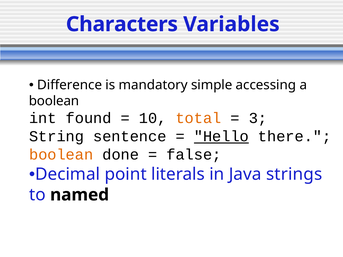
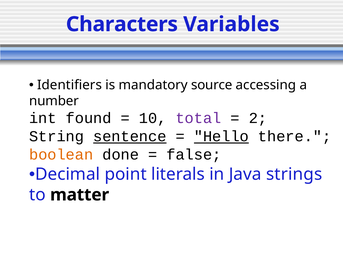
Difference: Difference -> Identifiers (70, 85)
simple: simple -> source (212, 85)
boolean: boolean -> number (54, 101)
total colour: orange -> purple (198, 118)
3: 3 -> 2 (258, 118)
sentence underline: none -> present (130, 137)
named: named -> matter (80, 195)
